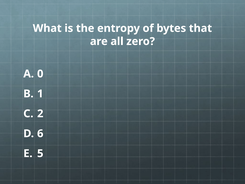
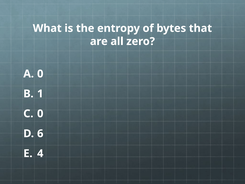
2: 2 -> 0 (40, 113)
5: 5 -> 4 (40, 153)
